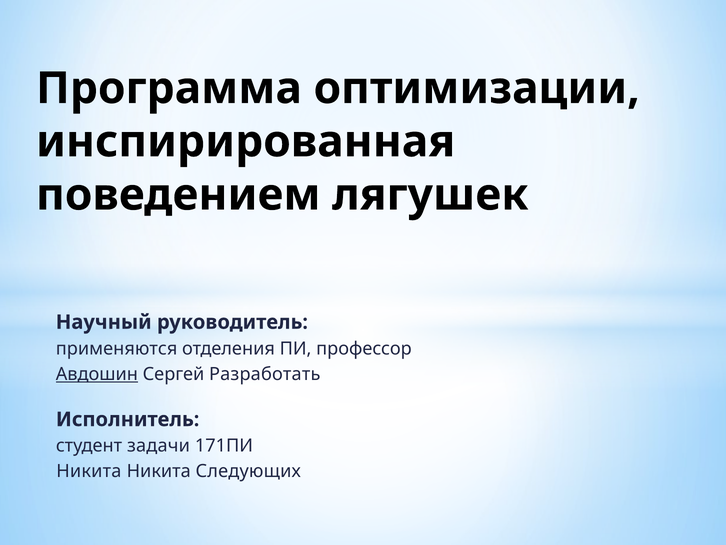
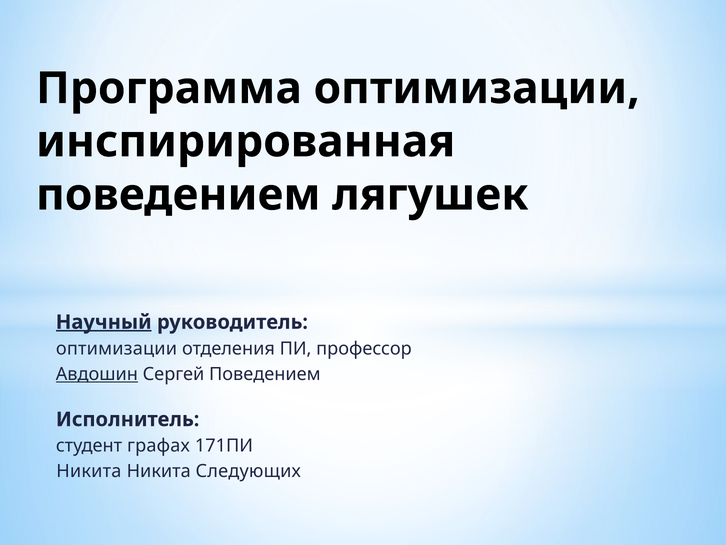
Научный underline: none -> present (104, 322)
применяются: применяются -> оптимизации (117, 348)
Сергей Разработать: Разработать -> Поведением (265, 374)
задачи: задачи -> графах (158, 446)
